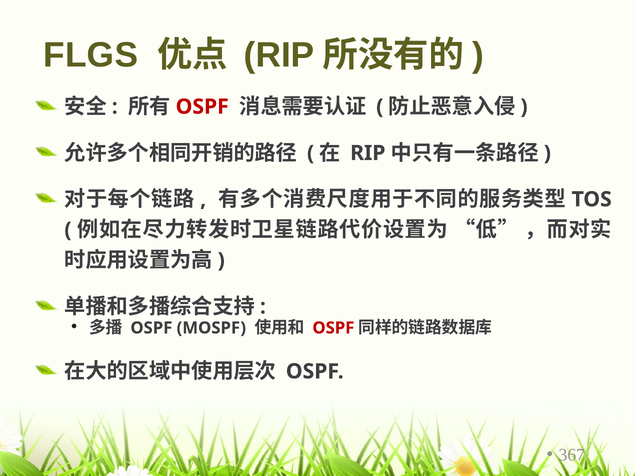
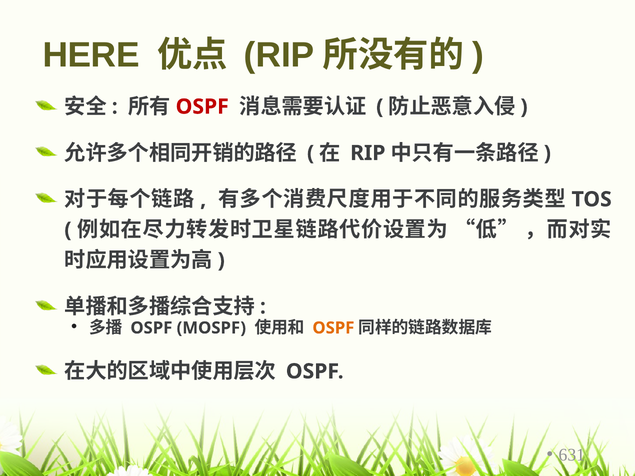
FLGS: FLGS -> HERE (91, 55)
OSPF colour: red -> orange (333, 328)
367: 367 -> 631 (572, 455)
